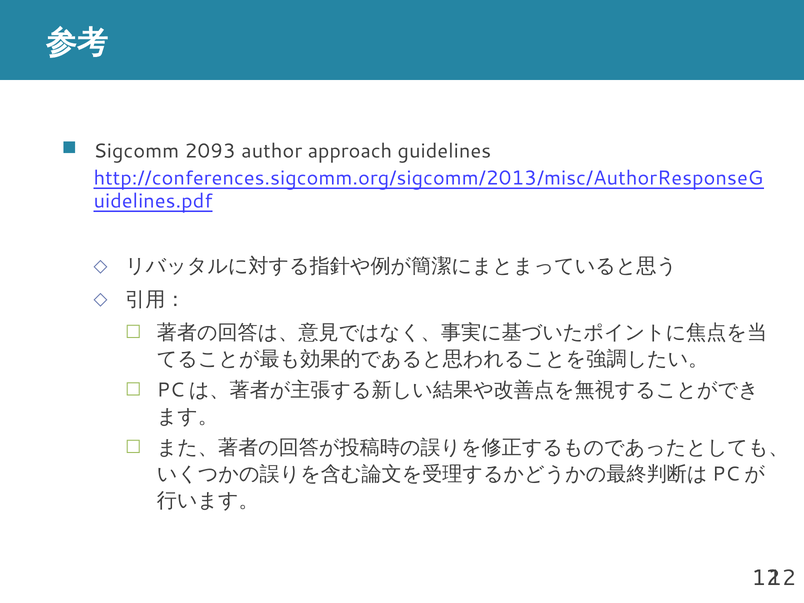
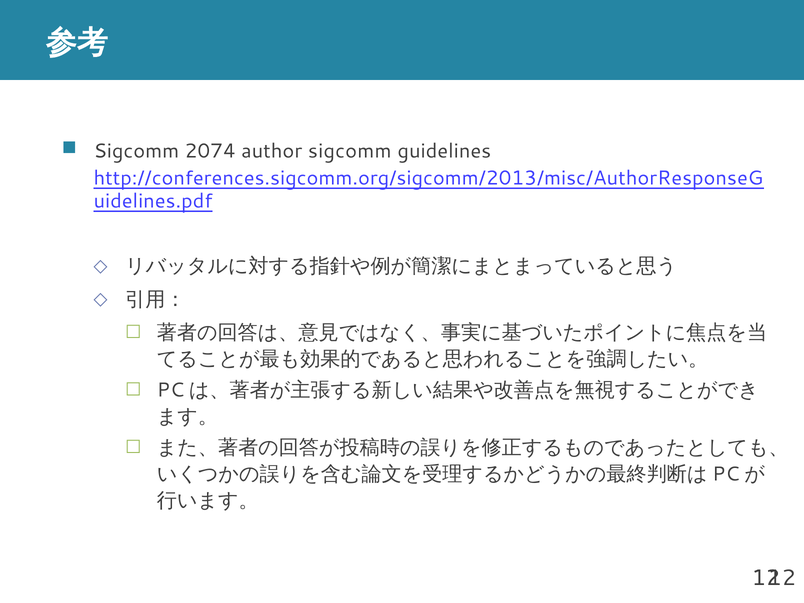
2093: 2093 -> 2074 (210, 151)
author approach: approach -> sigcomm (350, 151)
